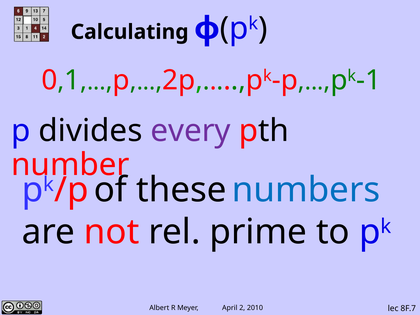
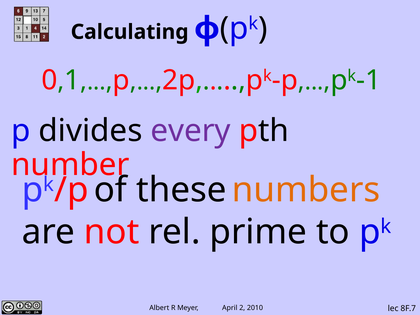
numbers colour: blue -> orange (306, 190)
